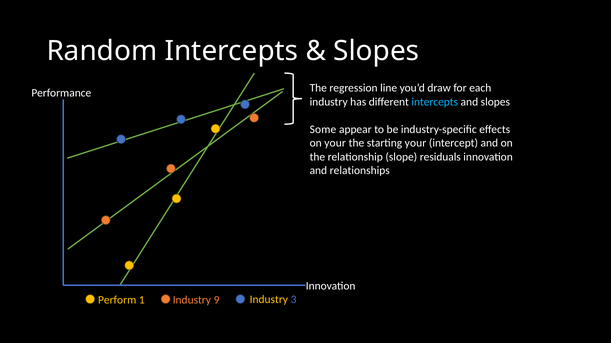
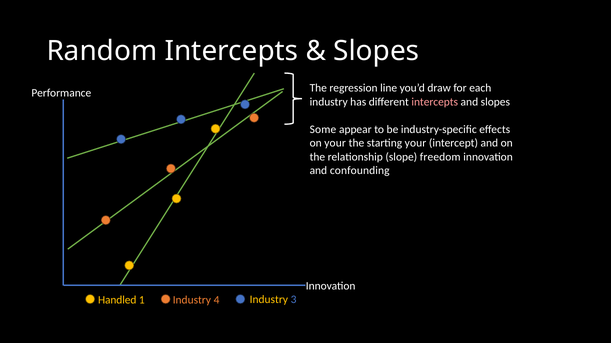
intercepts colour: light blue -> pink (435, 102)
residuals: residuals -> freedom (440, 157)
relationships: relationships -> confounding (360, 171)
Perform: Perform -> Handled (117, 301)
9: 9 -> 4 (217, 301)
